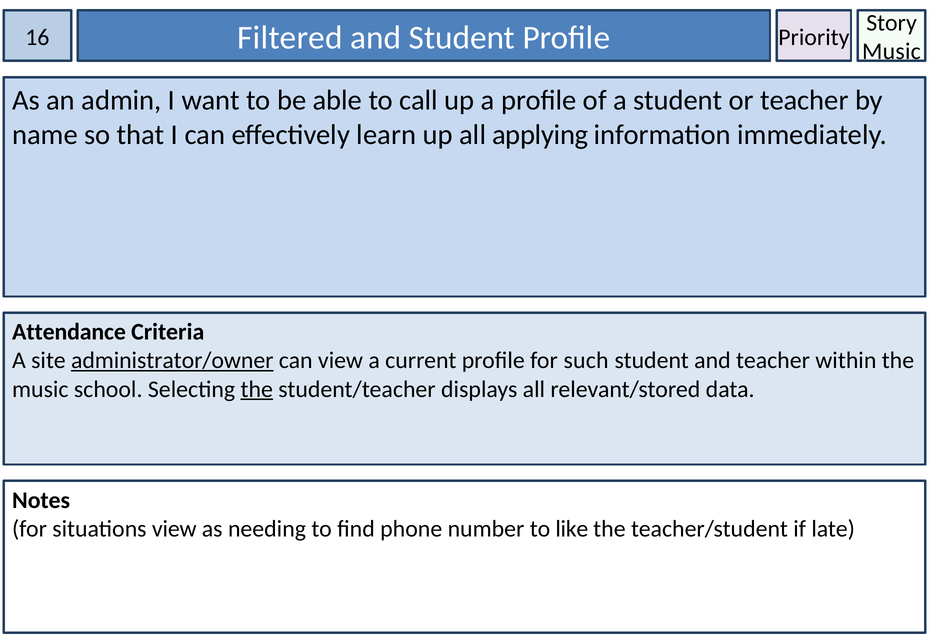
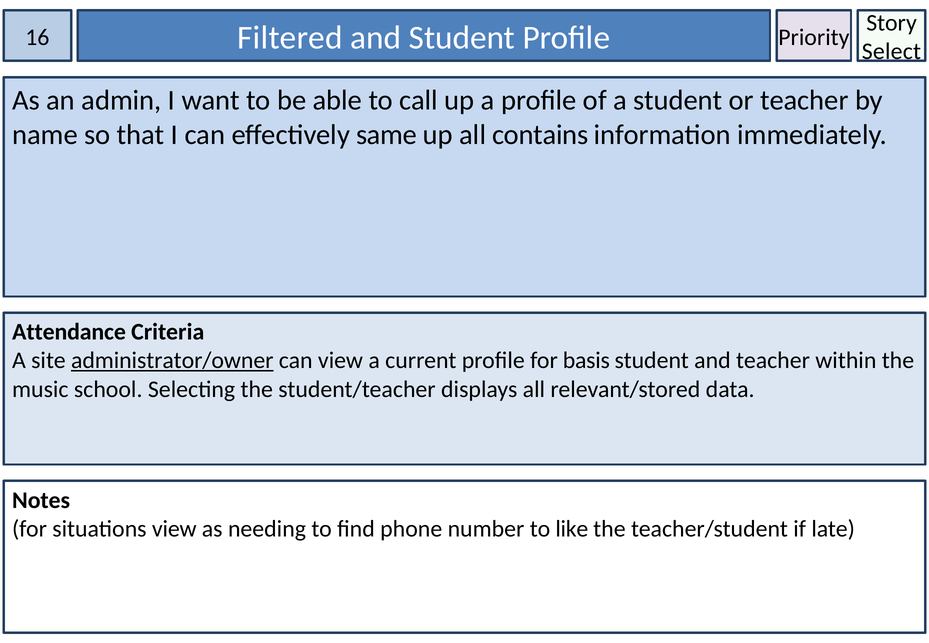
Music: Music -> Select (891, 52)
learn: learn -> same (387, 135)
applying: applying -> contains (540, 135)
such: such -> basis (586, 361)
the underline: present -> none (257, 389)
